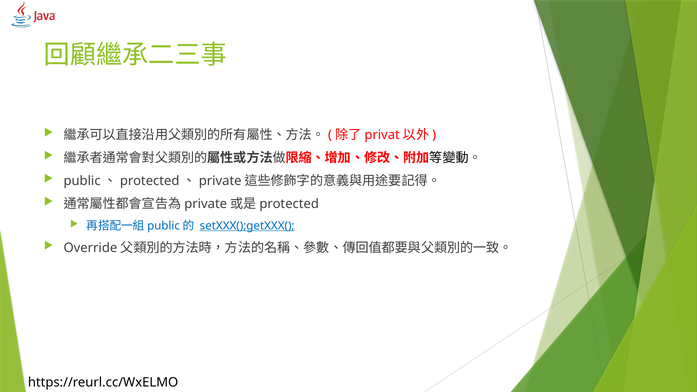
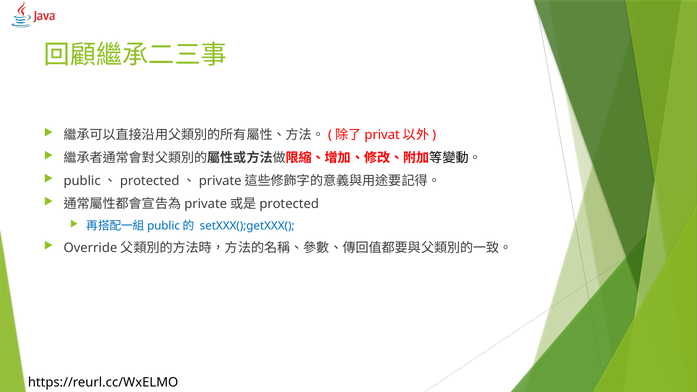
setXXX();getXXX( underline: present -> none (247, 226)
